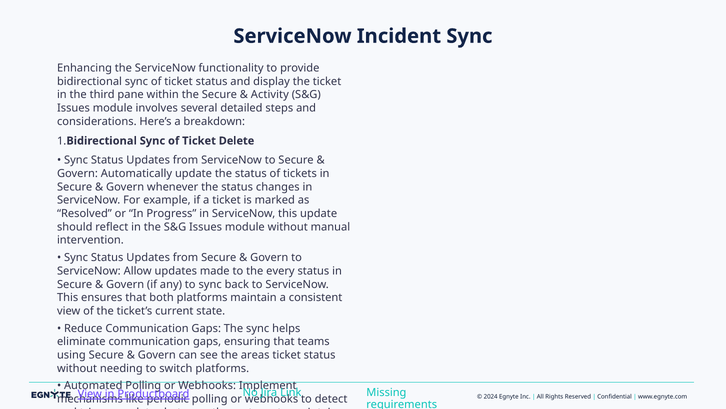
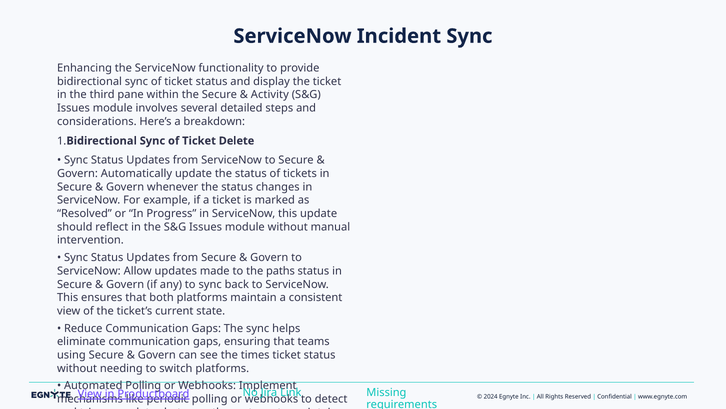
every: every -> paths (281, 271)
areas: areas -> times (255, 355)
